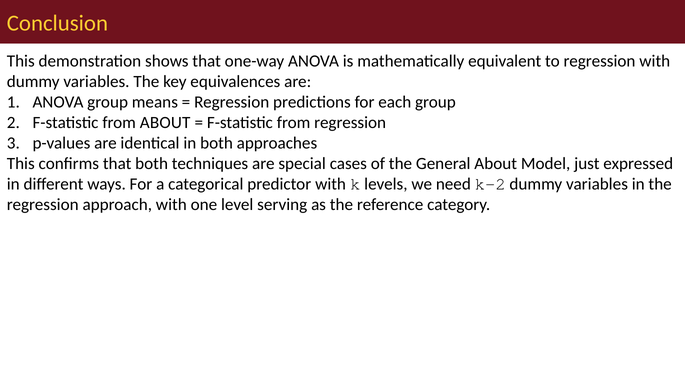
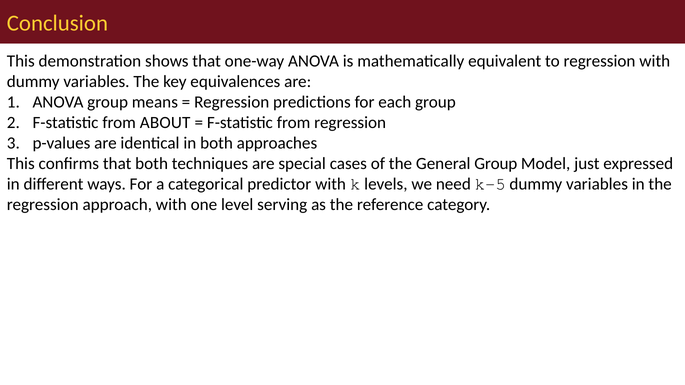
General About: About -> Group (496, 164)
k-2: k-2 -> k-5 (490, 184)
